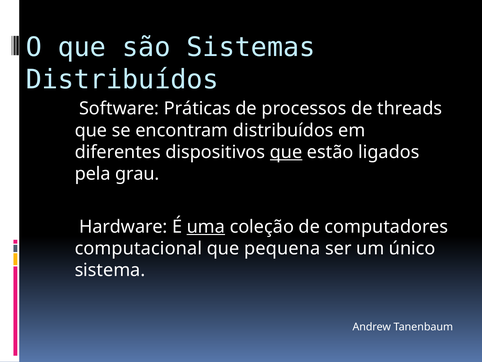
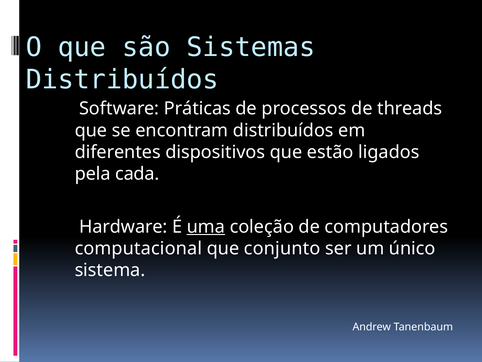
que underline: present -> none (286, 152)
grau: grau -> cada (137, 174)
pequena: pequena -> conjunto (282, 248)
